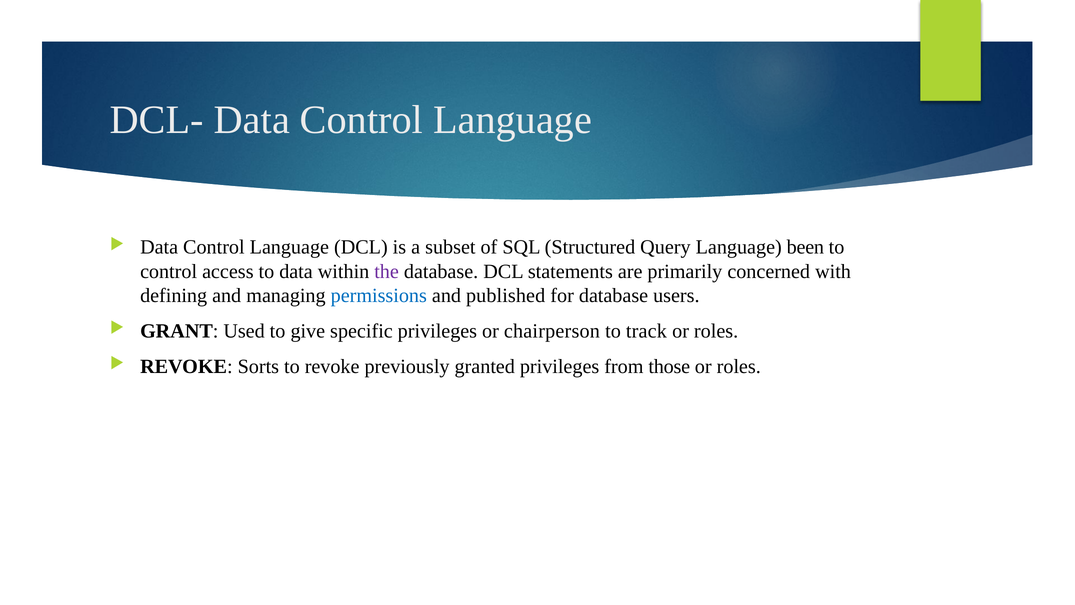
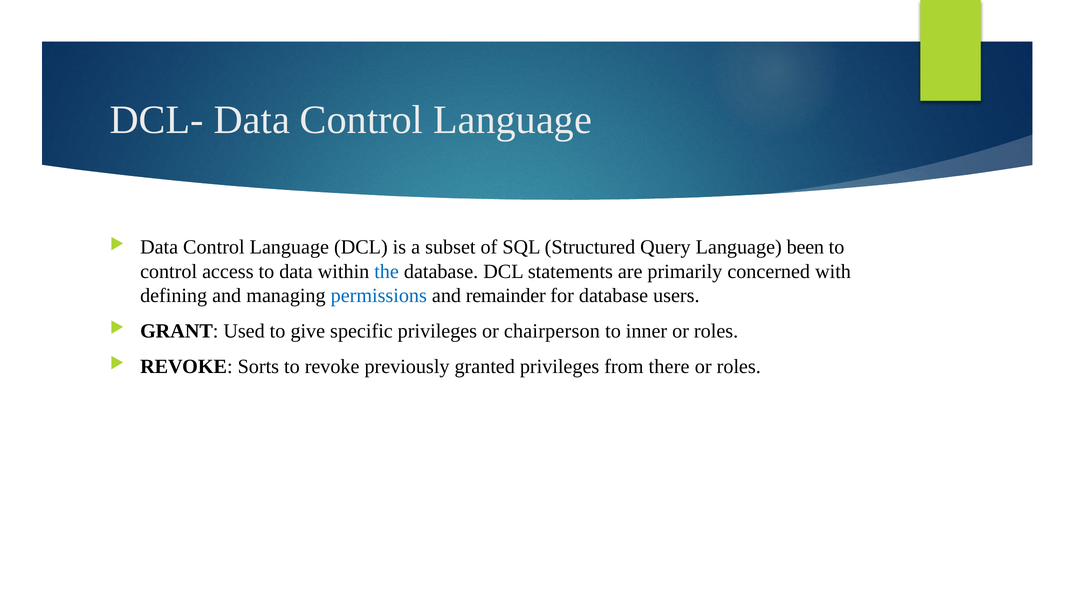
the colour: purple -> blue (387, 271)
published: published -> remainder (506, 295)
track: track -> inner (647, 331)
those: those -> there (669, 366)
